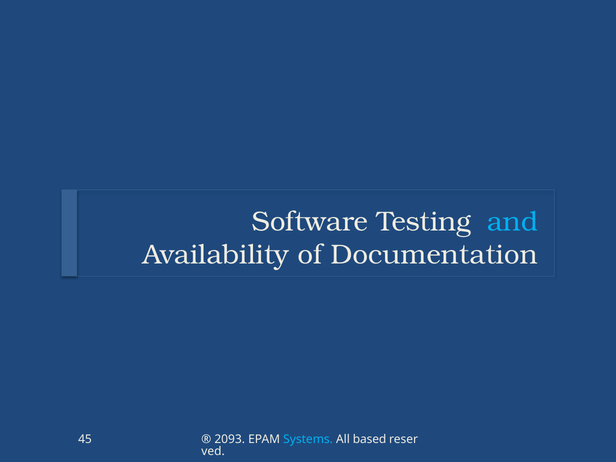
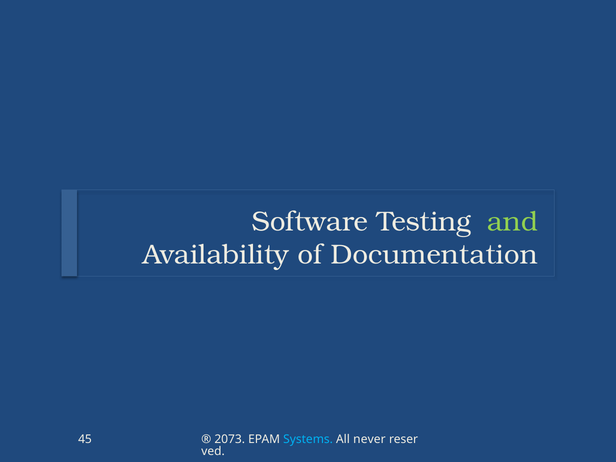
and colour: light blue -> light green (513, 222)
2093: 2093 -> 2073 (230, 439)
based: based -> never (369, 439)
